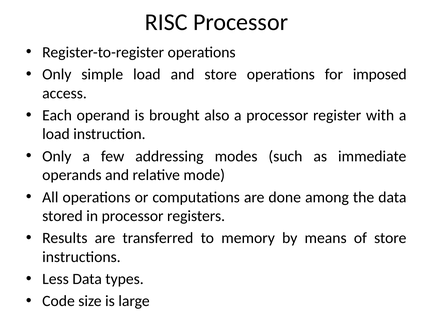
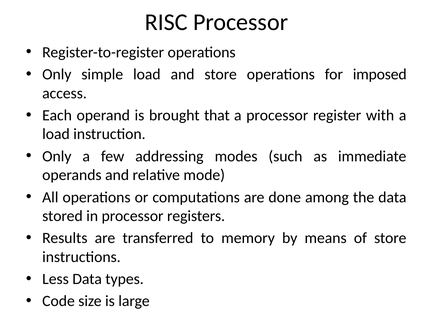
also: also -> that (217, 115)
